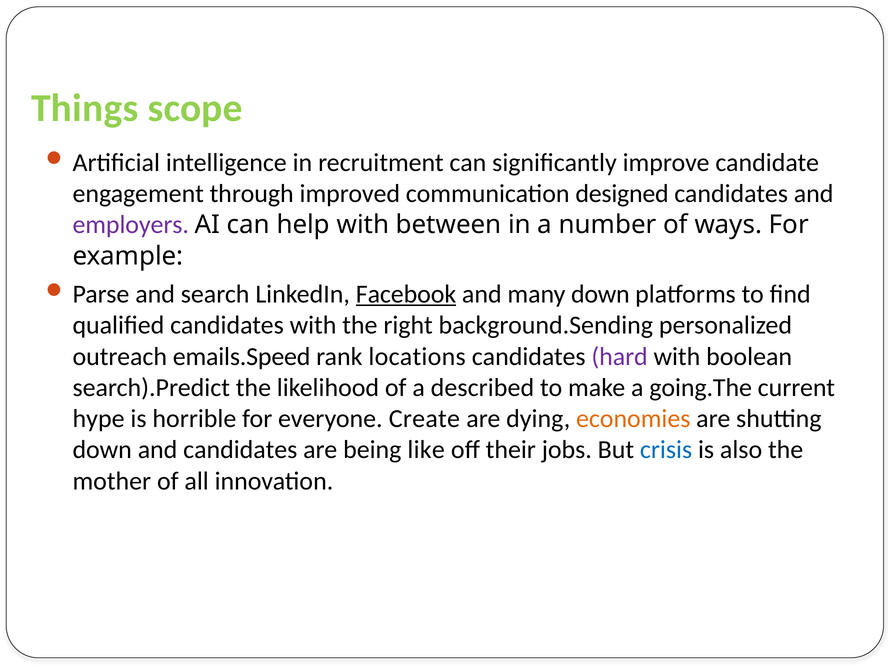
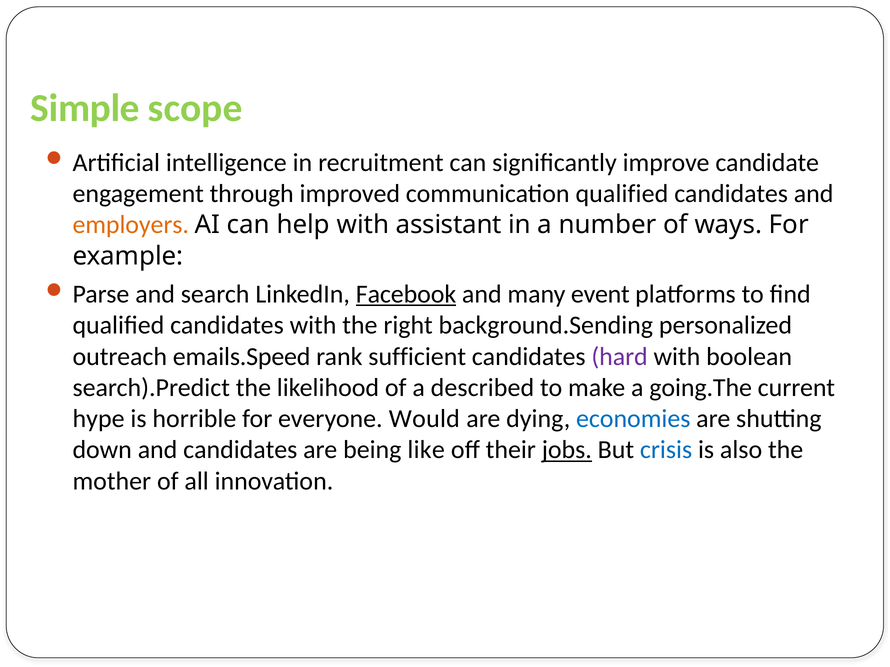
Things: Things -> Simple (85, 108)
communication designed: designed -> qualified (622, 194)
employers colour: purple -> orange (131, 225)
between: between -> assistant (449, 225)
many down: down -> event (600, 294)
locations: locations -> sufficient (417, 357)
Create: Create -> Would (424, 419)
economies colour: orange -> blue (633, 419)
jobs underline: none -> present (567, 450)
